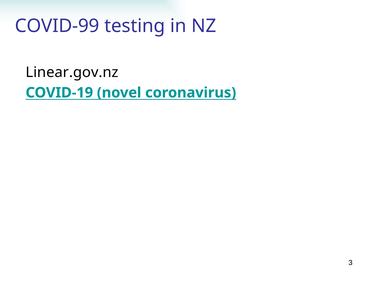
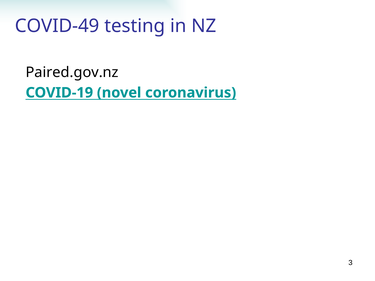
COVID-99: COVID-99 -> COVID-49 (57, 26)
Linear.gov.nz: Linear.gov.nz -> Paired.gov.nz (72, 72)
